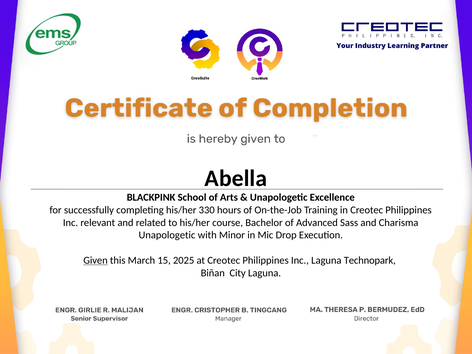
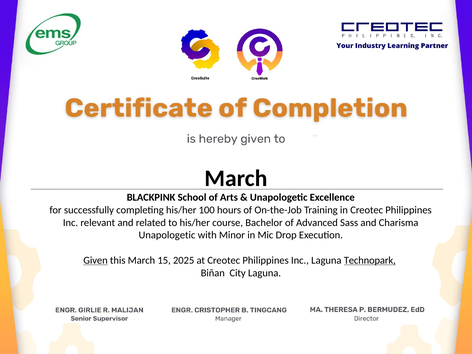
Abella: Abella -> March (236, 178)
330: 330 -> 100 (207, 210)
Technopark underline: none -> present (370, 260)
